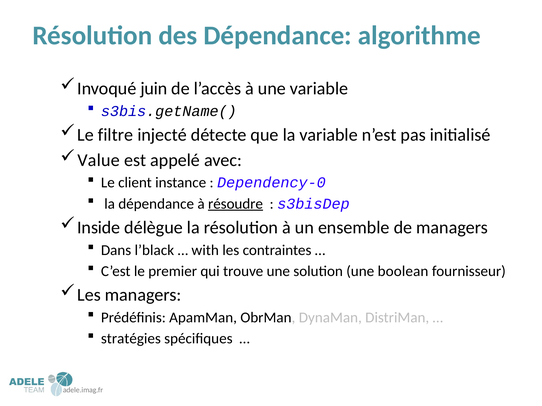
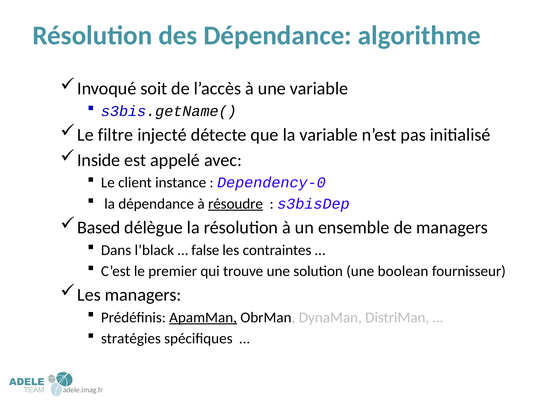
juin: juin -> soit (154, 89)
Value: Value -> Inside (99, 160)
Inside: Inside -> Based (99, 228)
with: with -> false (205, 250)
ApamMan underline: none -> present (203, 318)
